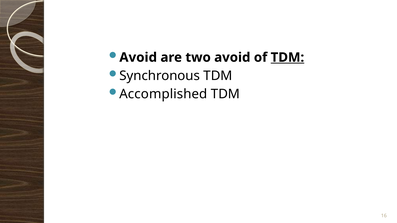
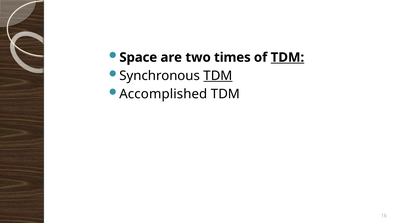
Avoid: Avoid -> Space (138, 57)
two avoid: avoid -> times (232, 57)
TDM underline: none -> present (218, 76)
